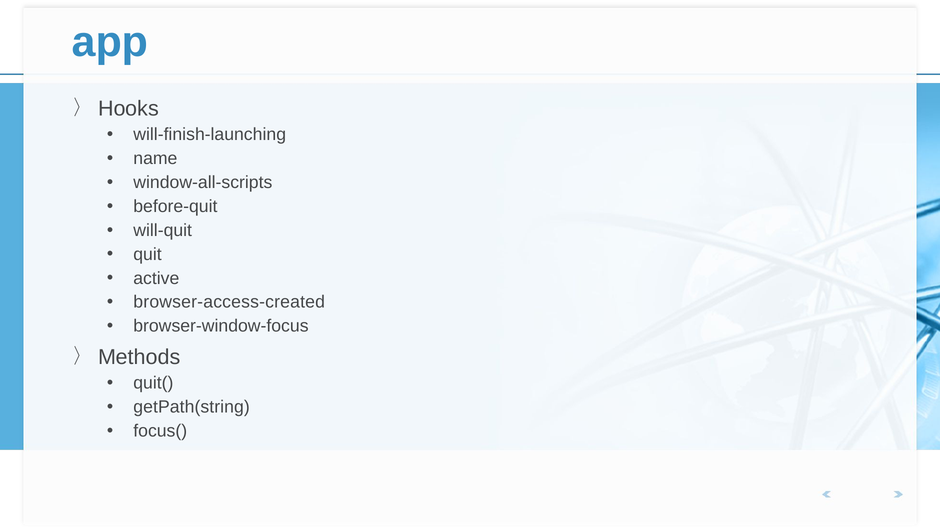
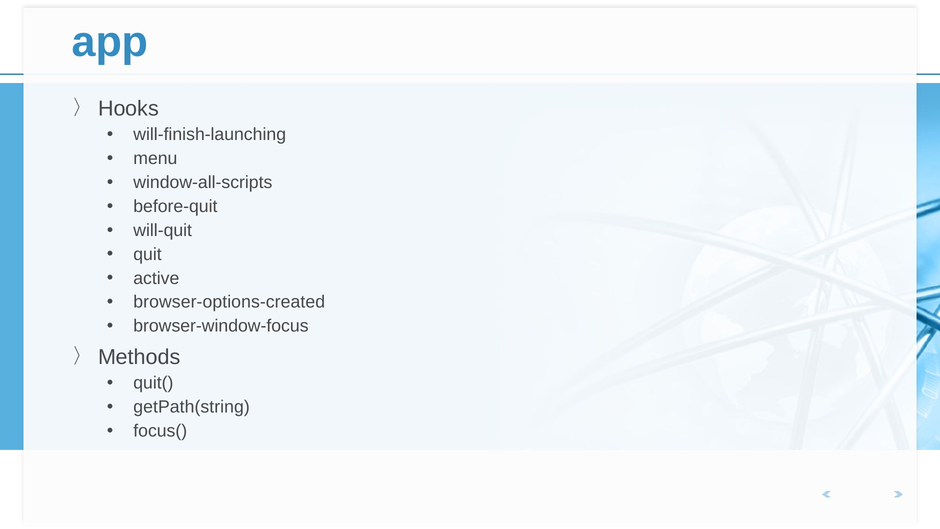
name: name -> menu (155, 158)
browser-access-created: browser-access-created -> browser-options-created (229, 302)
